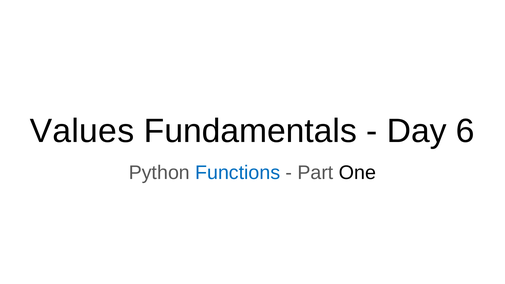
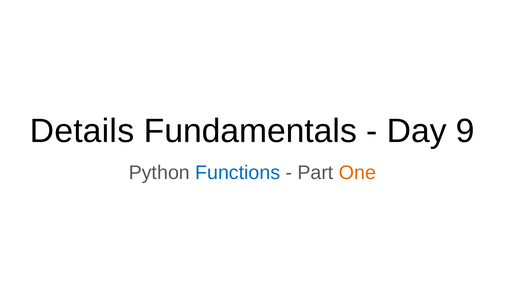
Values: Values -> Details (82, 131)
6: 6 -> 9 (465, 131)
One colour: black -> orange (357, 173)
